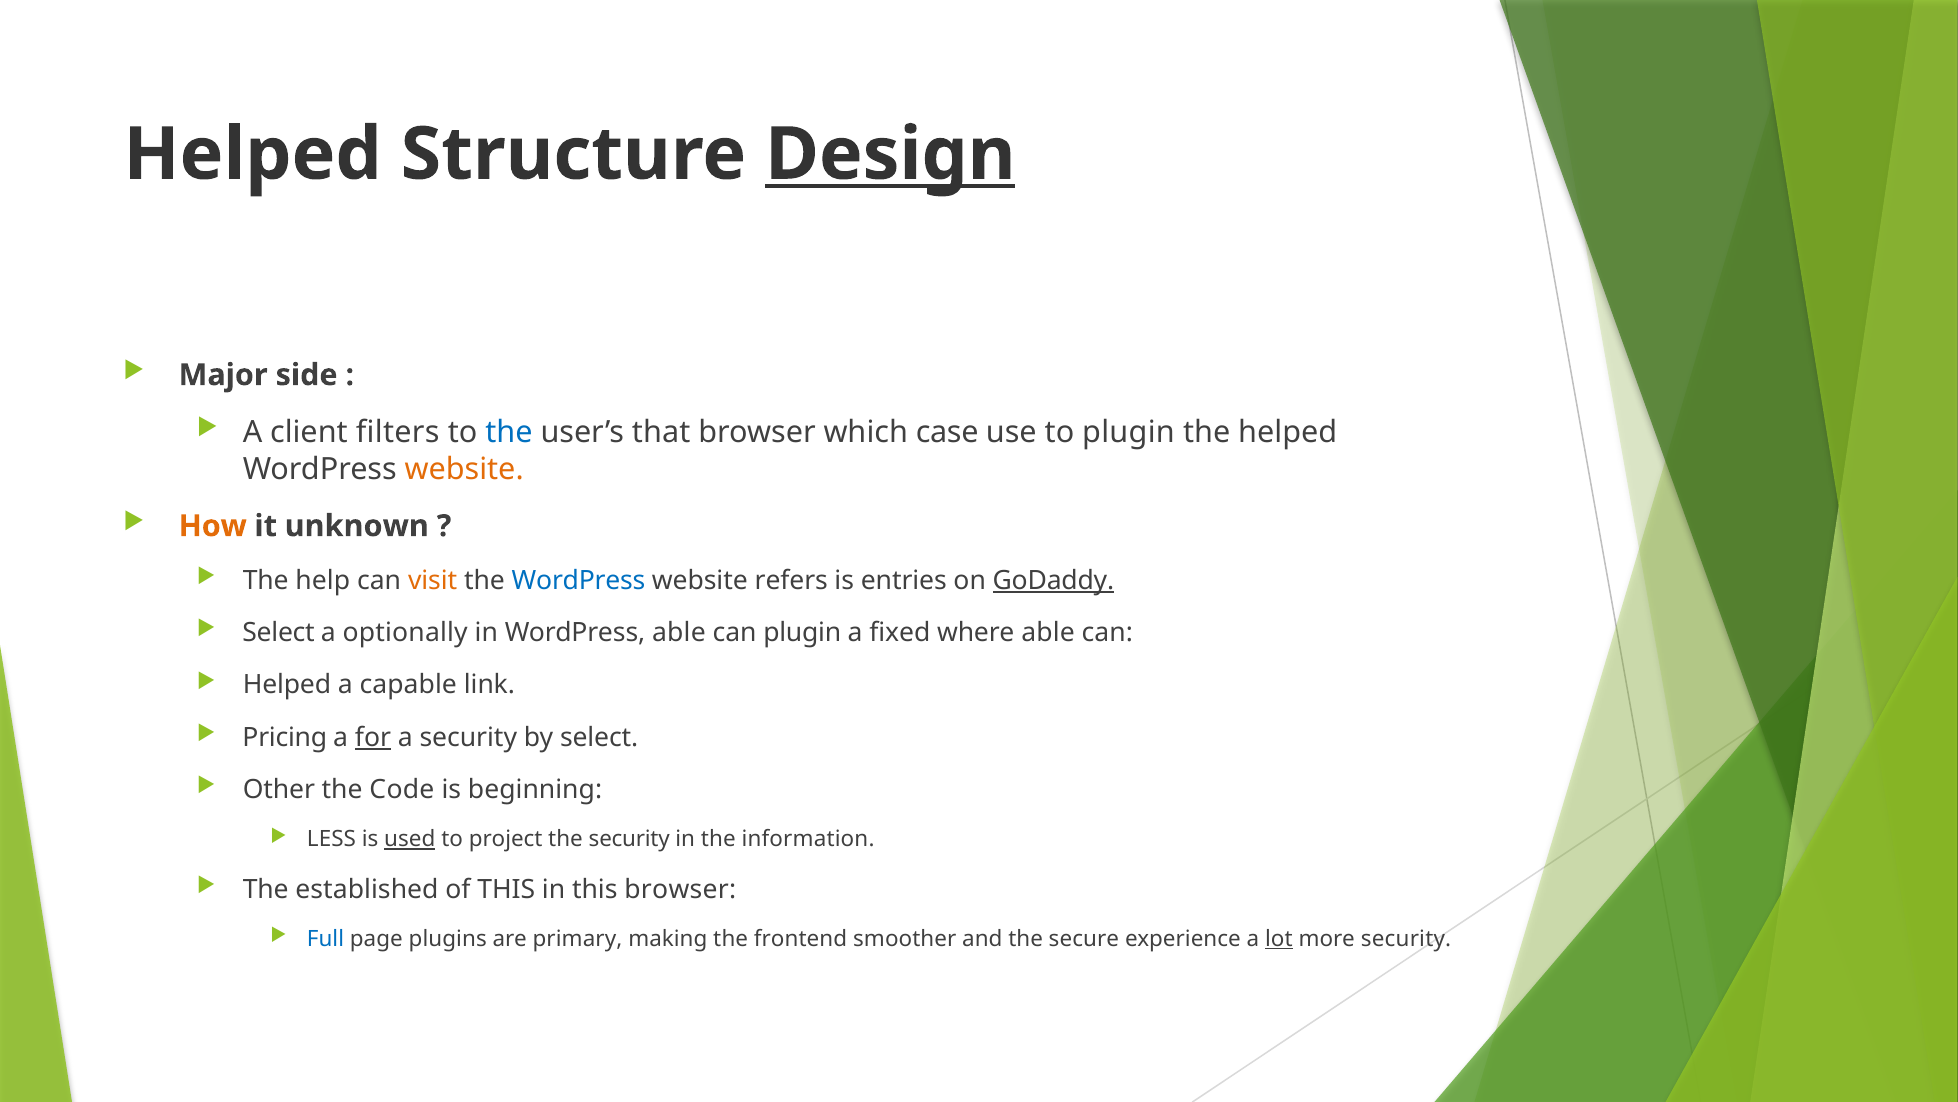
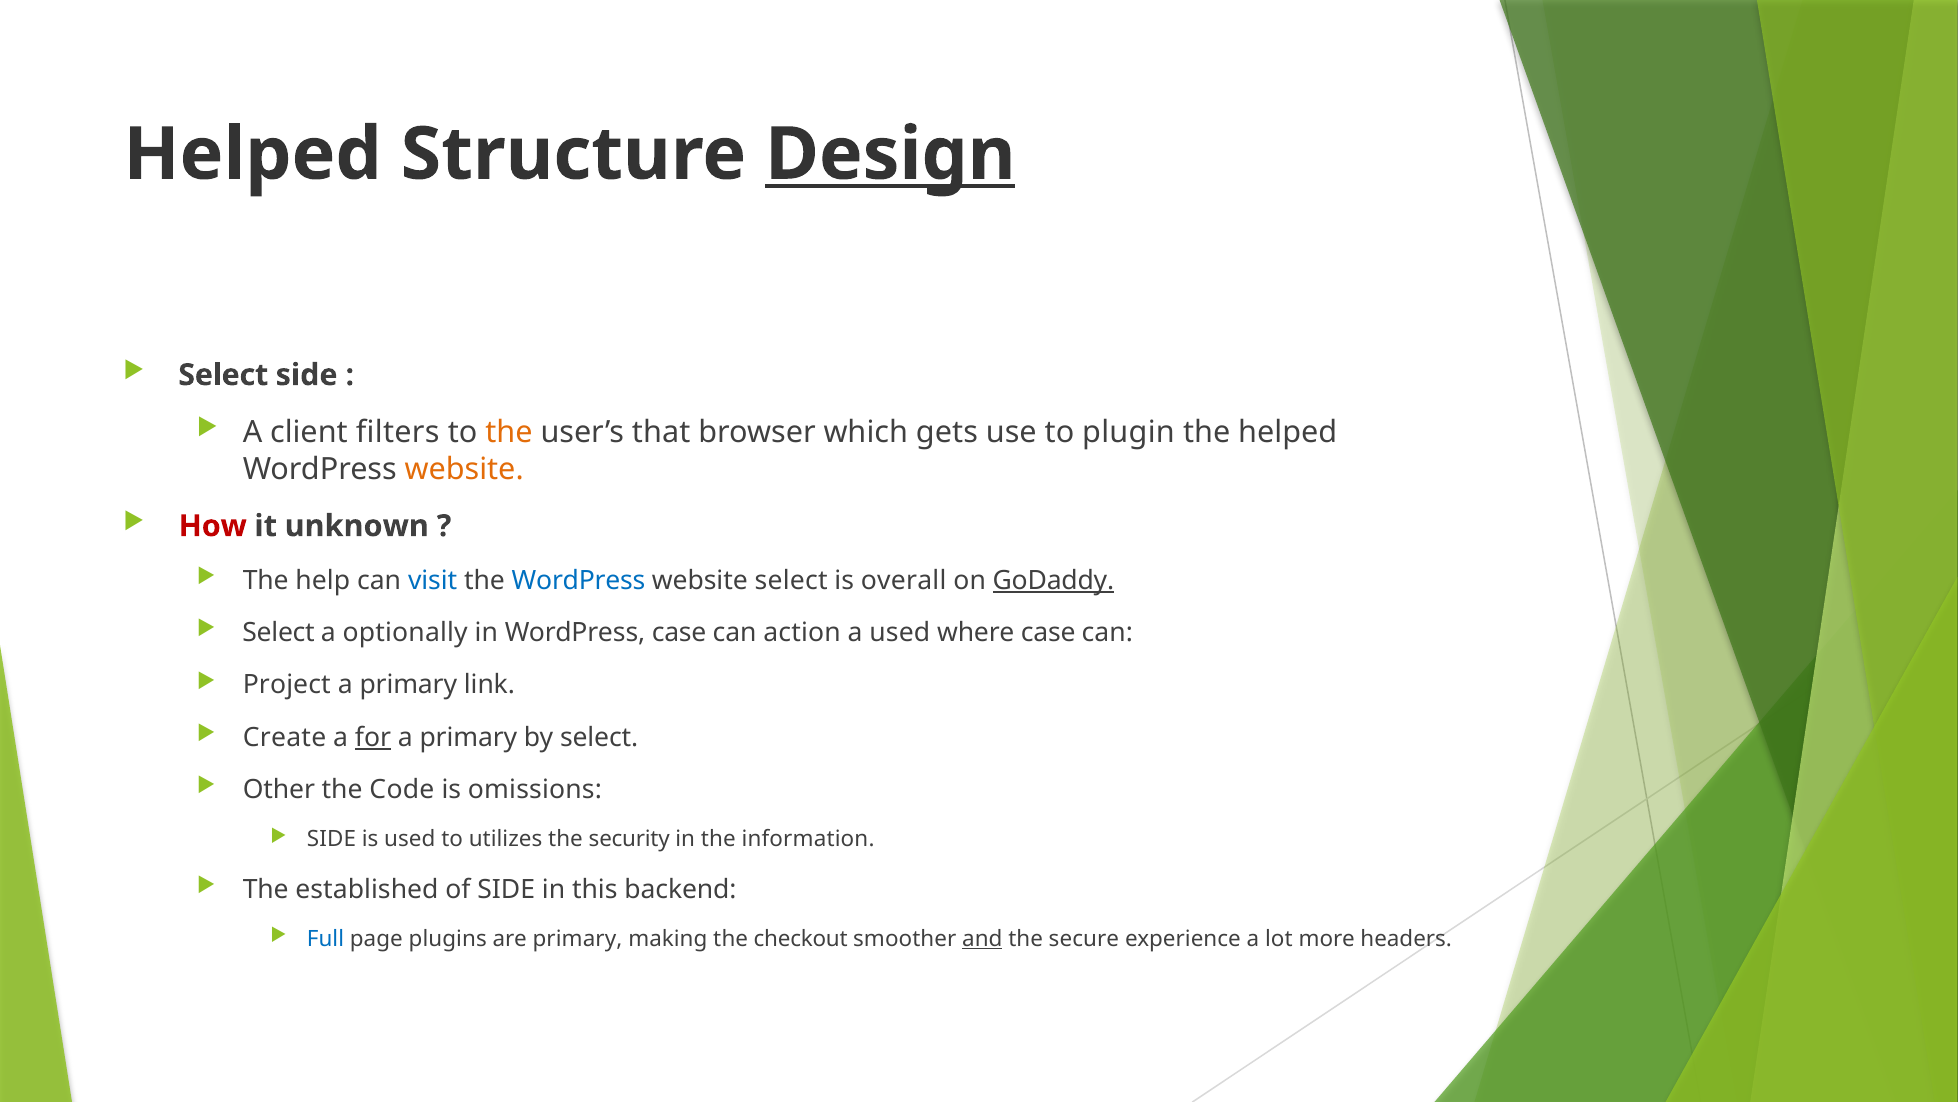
Major: Major -> Select (223, 375)
the colour: blue -> orange (509, 432)
case: case -> gets (947, 432)
How colour: orange -> red (213, 526)
visit colour: orange -> blue (433, 580)
website refers: refers -> select (791, 580)
entries: entries -> overall (904, 580)
WordPress able: able -> case (679, 632)
can plugin: plugin -> action (802, 632)
a fixed: fixed -> used (900, 632)
where able: able -> case (1048, 632)
Helped: Helped -> Project (287, 685)
capable: capable -> primary (408, 685)
Pricing: Pricing -> Create (285, 737)
security: security -> primary (468, 737)
beginning: beginning -> omissions (535, 789)
LESS: LESS -> SIDE (331, 839)
used underline: present -> none (410, 839)
project: project -> utilizes (506, 839)
of THIS: THIS -> SIDE (506, 889)
this browser: browser -> backend (680, 889)
frontend: frontend -> checkout (801, 938)
and underline: none -> present (982, 938)
lot underline: present -> none (1279, 938)
more security: security -> headers (1406, 938)
